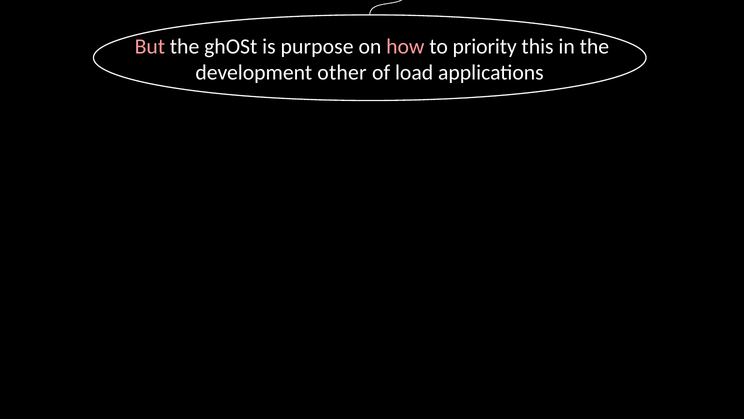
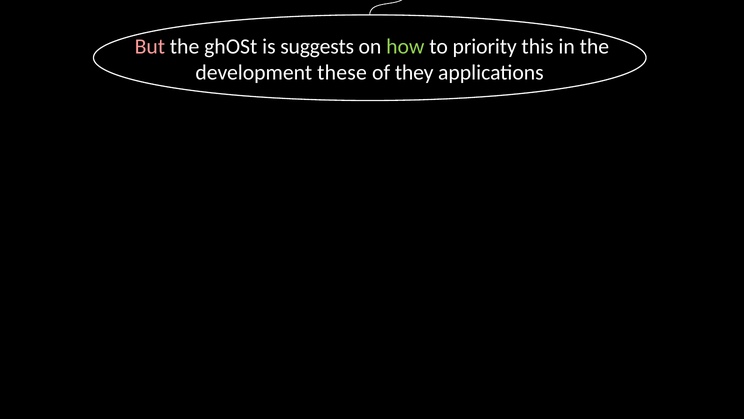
purpose: purpose -> suggests (317, 47)
how colour: pink -> light green (405, 47)
other: other -> these (342, 73)
load: load -> they (414, 73)
